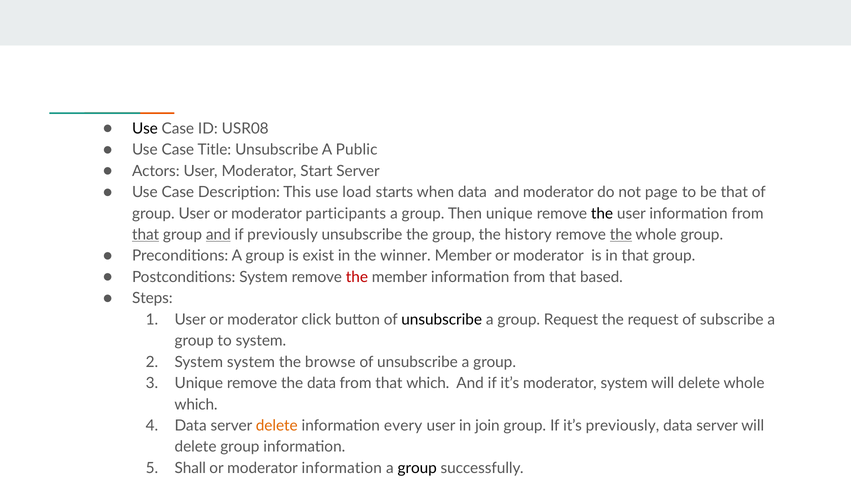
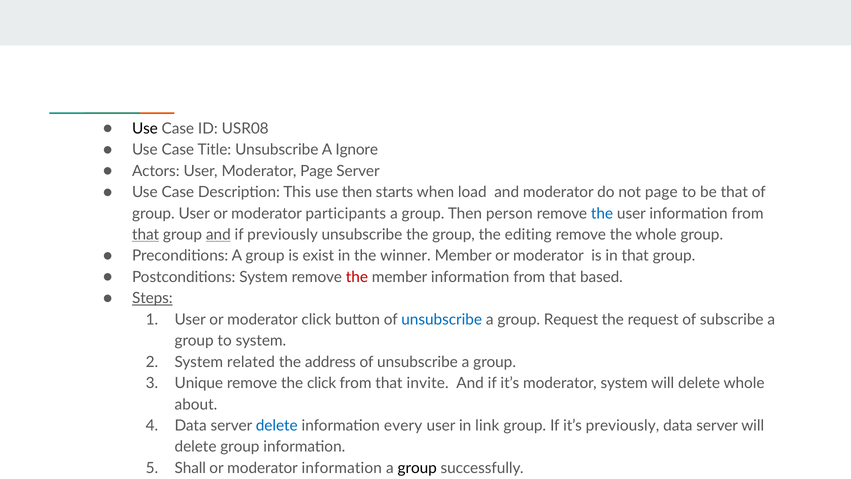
Public: Public -> Ignore (357, 150)
Moderator Start: Start -> Page (316, 171)
use load: load -> then (357, 192)
when data: data -> load (472, 192)
Then unique: unique -> person (509, 213)
the colour: black -> blue (602, 213)
history: history -> editing (528, 235)
the underline: present -> none (621, 235)
Steps underline: none -> present (152, 298)
unsubscribe colour: black -> blue (442, 319)
System system: system -> related (251, 362)
browse: browse -> address (330, 362)
the data: data -> click (322, 383)
that which: which -> invite (428, 383)
which: which -> about (196, 404)
delete colour: orange -> blue (277, 425)
join: join -> link (487, 425)
